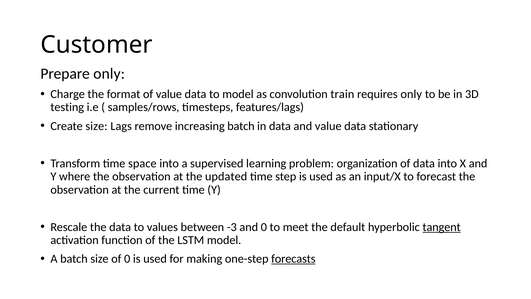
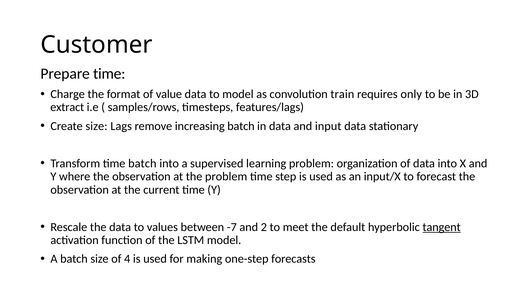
Prepare only: only -> time (109, 74)
testing: testing -> extract (67, 107)
and value: value -> input (328, 126)
time space: space -> batch (142, 163)
the updated: updated -> problem (226, 176)
-3: -3 -> -7 (232, 227)
and 0: 0 -> 2 (264, 227)
of 0: 0 -> 4 (127, 259)
forecasts underline: present -> none (293, 259)
